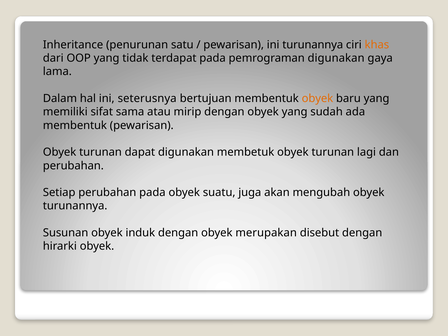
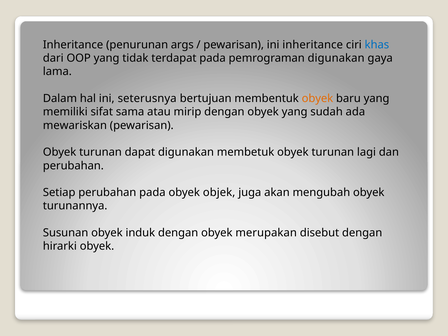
satu: satu -> args (182, 45)
ini turunannya: turunannya -> inheritance (313, 45)
khas colour: orange -> blue (377, 45)
membentuk: membentuk -> mewariskan (75, 125)
suatu: suatu -> objek (219, 193)
